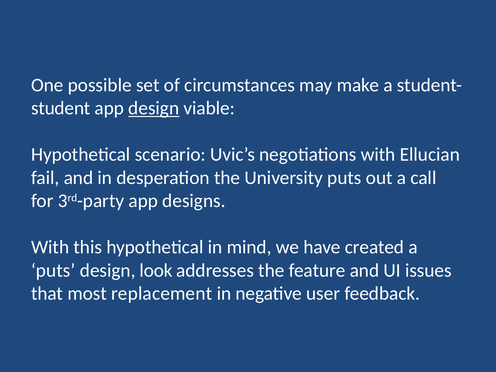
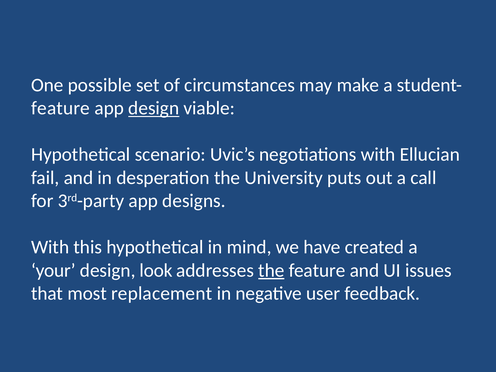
student: student -> feature (61, 108)
puts: puts -> your (53, 270)
the underline: none -> present (271, 270)
